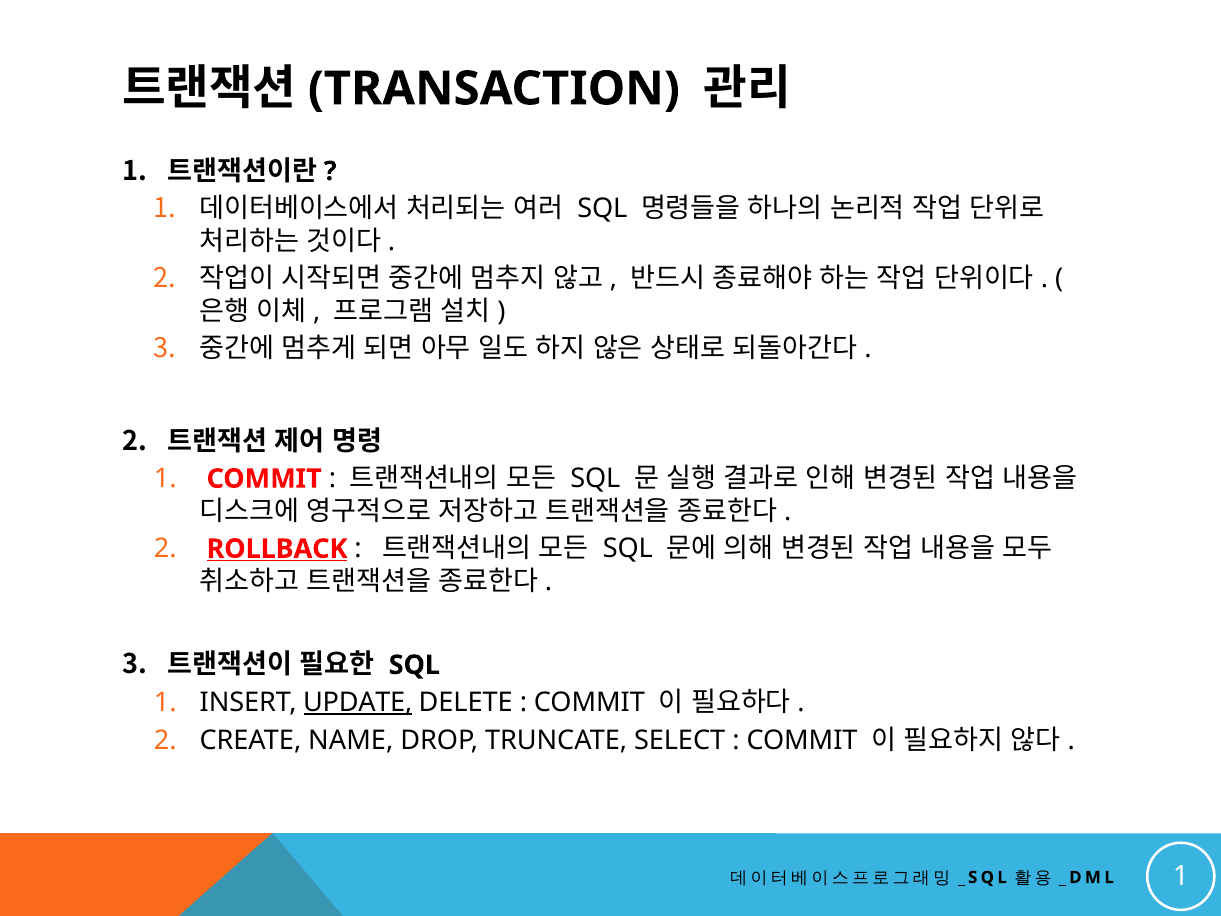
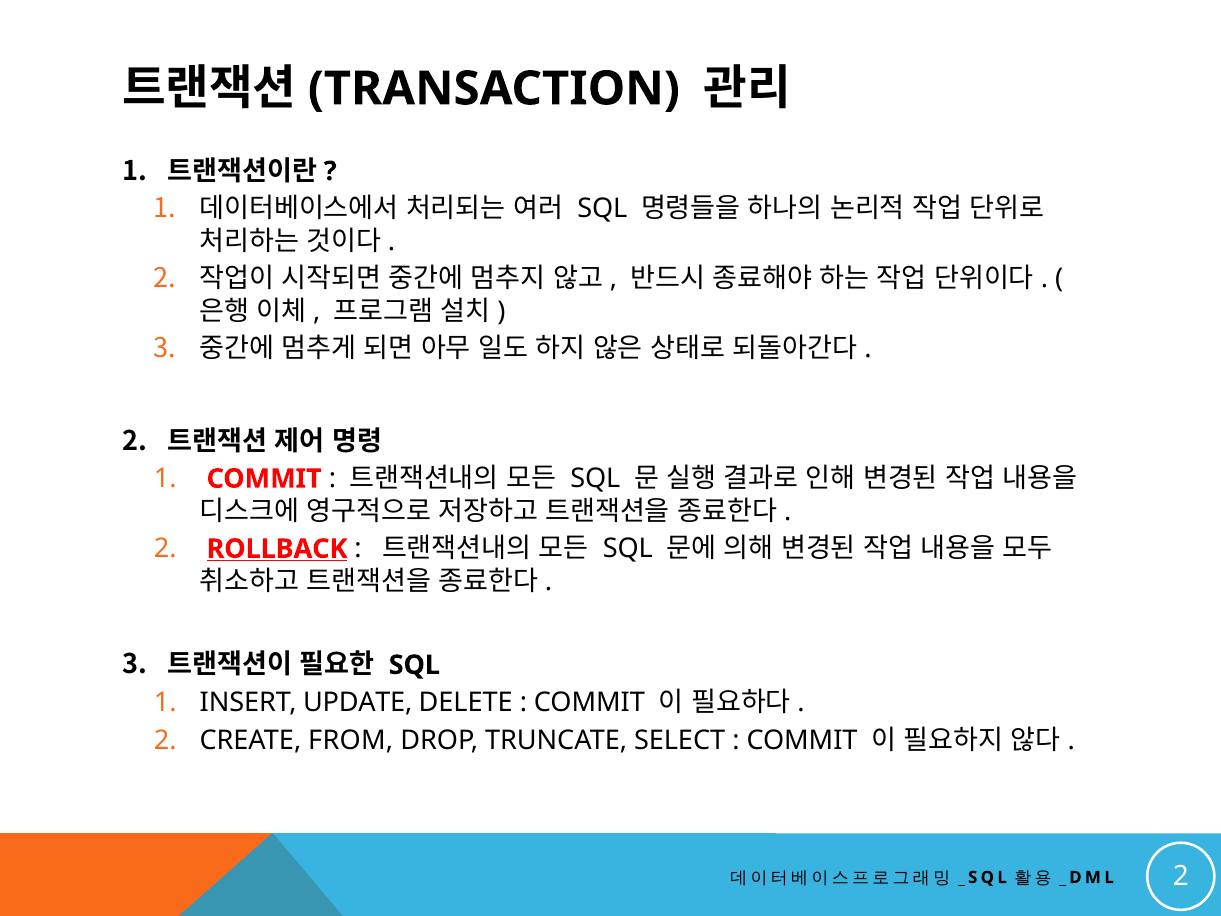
UPDATE underline: present -> none (358, 702)
NAME: NAME -> FROM (351, 740)
1: 1 -> 2 (1181, 876)
